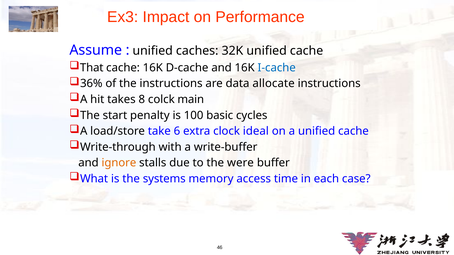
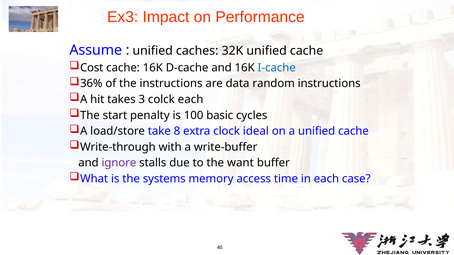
That: That -> Cost (92, 68)
allocate: allocate -> random (274, 84)
8: 8 -> 3 (142, 100)
colck main: main -> each (191, 100)
6: 6 -> 8 (177, 131)
ignore colour: orange -> purple (119, 163)
were: were -> want (240, 163)
